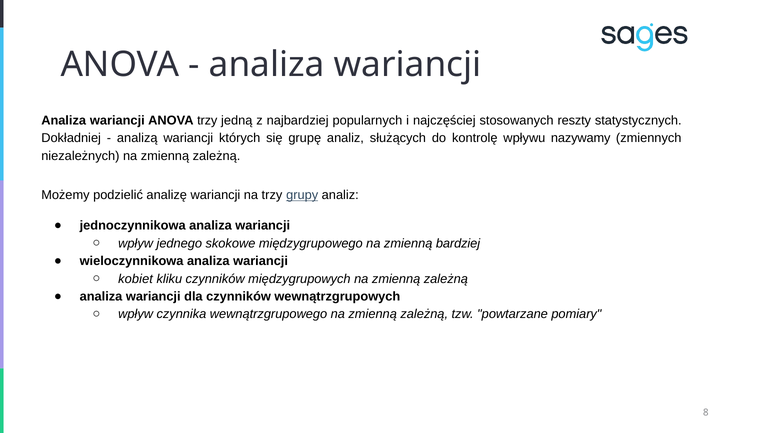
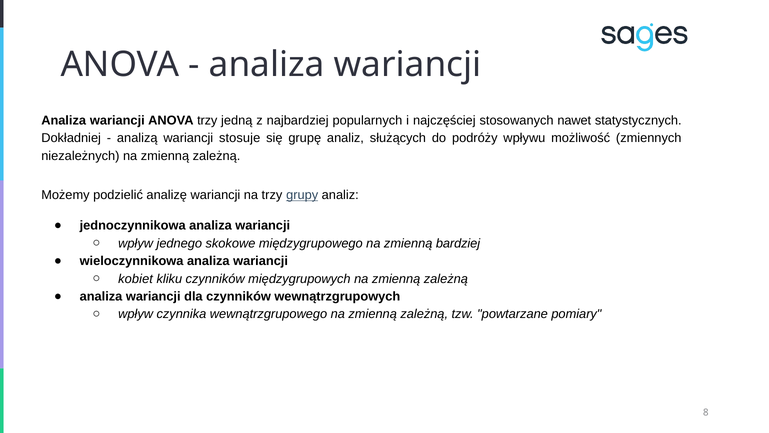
reszty: reszty -> nawet (574, 120)
których: których -> stosuje (240, 138)
kontrolę: kontrolę -> podróży (475, 138)
nazywamy: nazywamy -> możliwość (581, 138)
